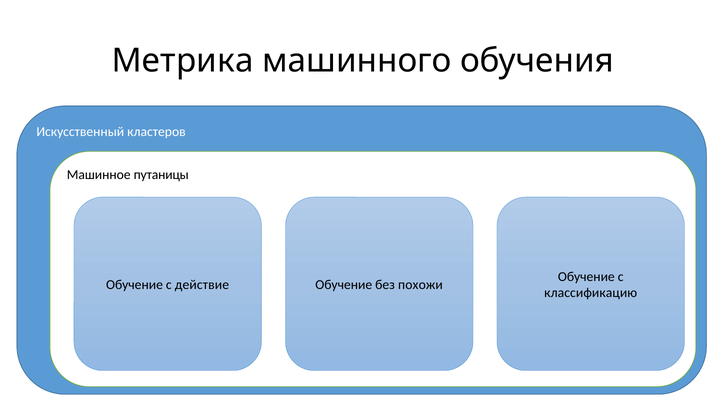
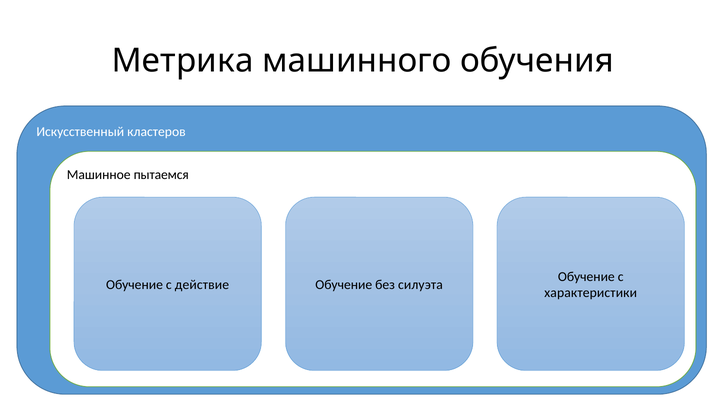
путаницы: путаницы -> пытаемся (161, 175)
похожи: похожи -> силуэта (420, 285)
классификацию: классификацию -> характеристики (591, 293)
